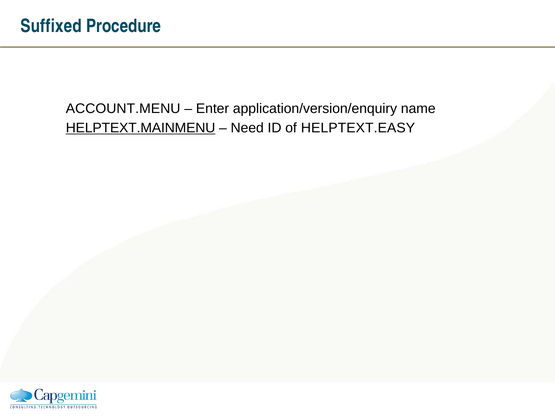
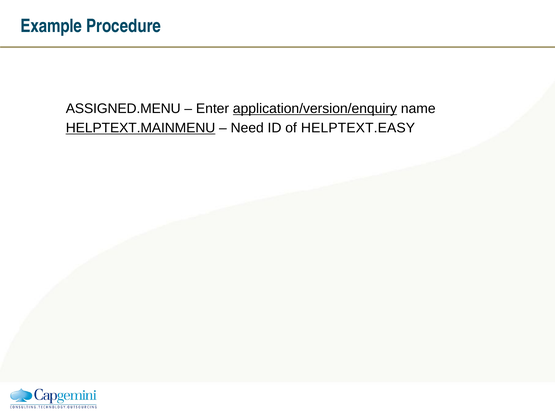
Suffixed: Suffixed -> Example (51, 26)
ACCOUNT.MENU: ACCOUNT.MENU -> ASSIGNED.MENU (123, 109)
application/version/enquiry underline: none -> present (315, 109)
